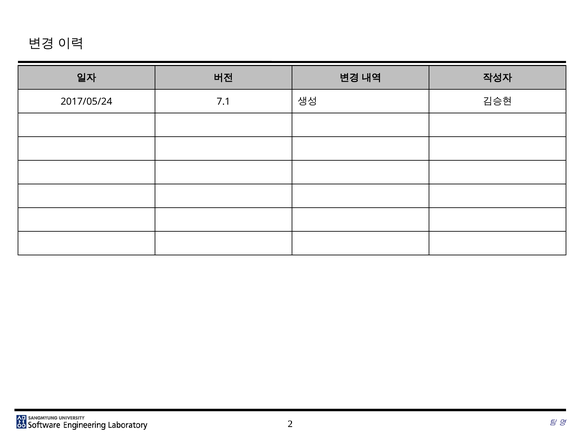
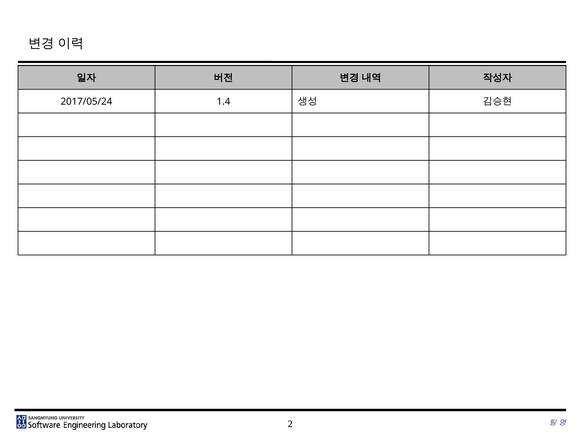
7.1: 7.1 -> 1.4 (223, 102)
